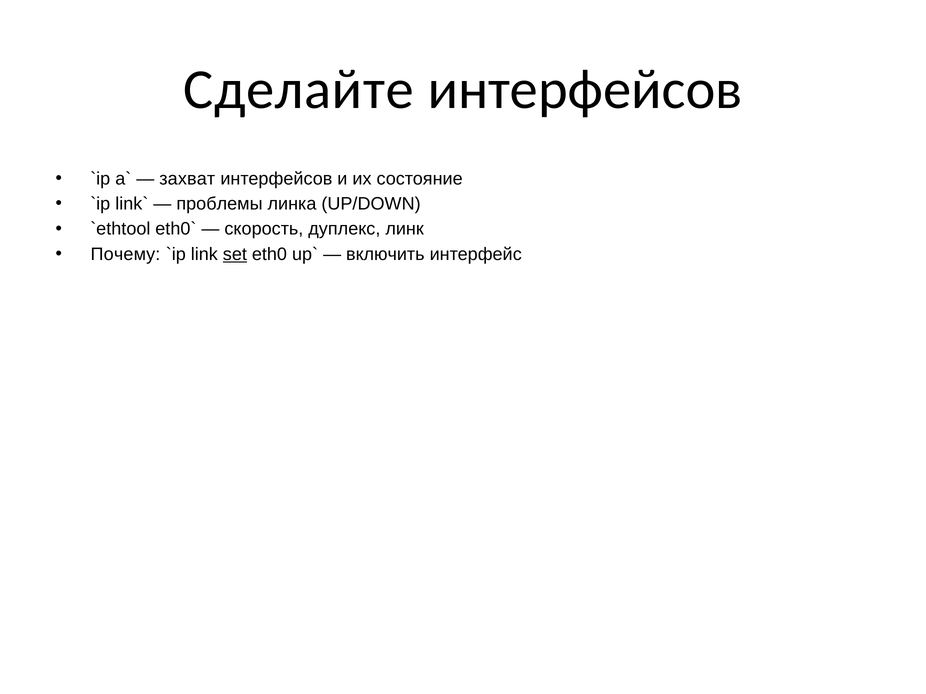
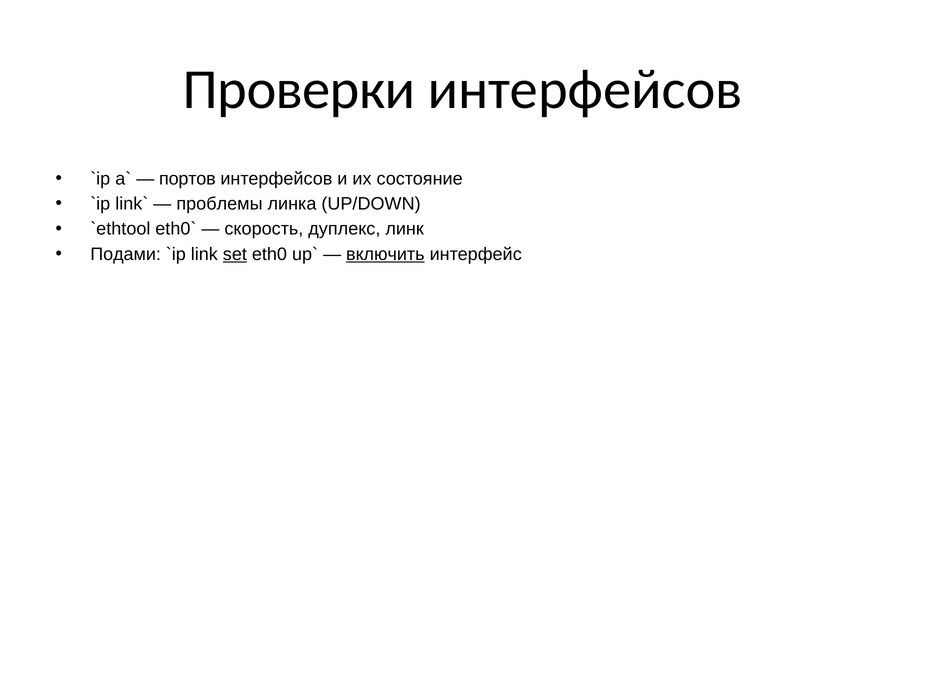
Сделайте: Сделайте -> Проверки (299, 90)
захват: захват -> портов (187, 179)
Почему: Почему -> Подами (126, 254)
включить underline: none -> present (385, 254)
